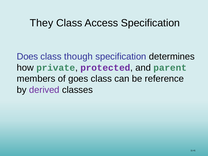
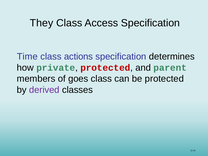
Does: Does -> Time (27, 57)
though: though -> actions (79, 57)
protected colour: purple -> red (105, 68)
be reference: reference -> protected (164, 79)
